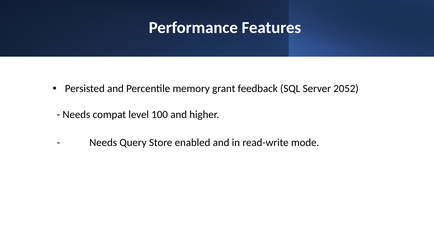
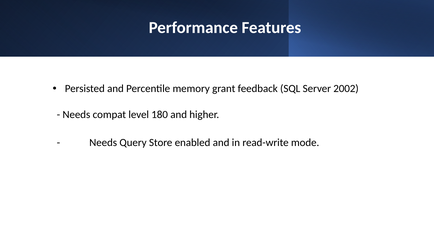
2052: 2052 -> 2002 (346, 89)
100: 100 -> 180 (160, 115)
